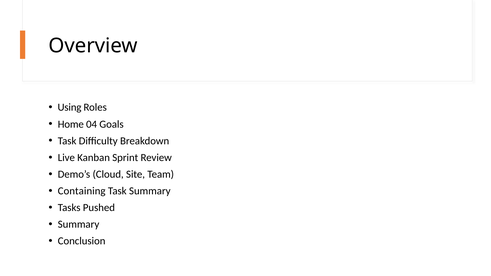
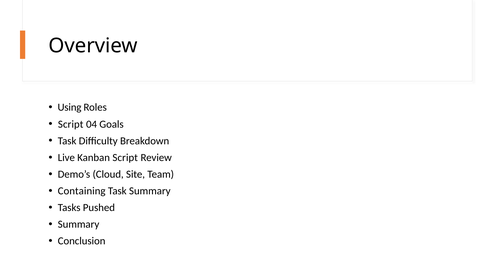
Home: Home -> Script (71, 124)
Kanban Sprint: Sprint -> Script (125, 158)
